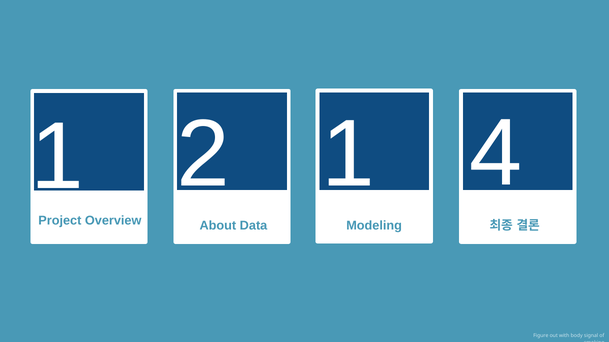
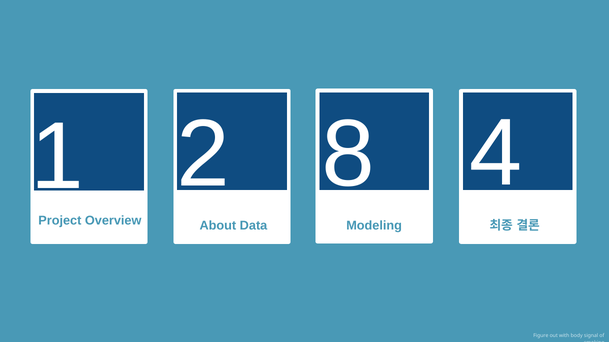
2 1: 1 -> 8 (348, 155)
